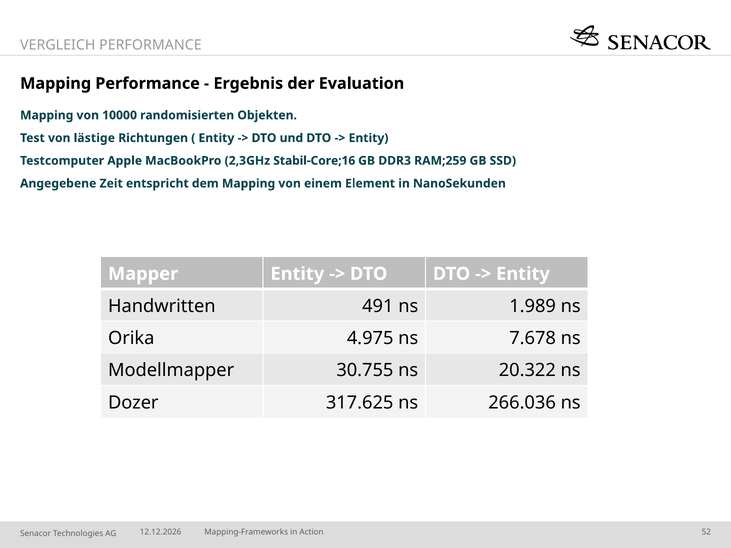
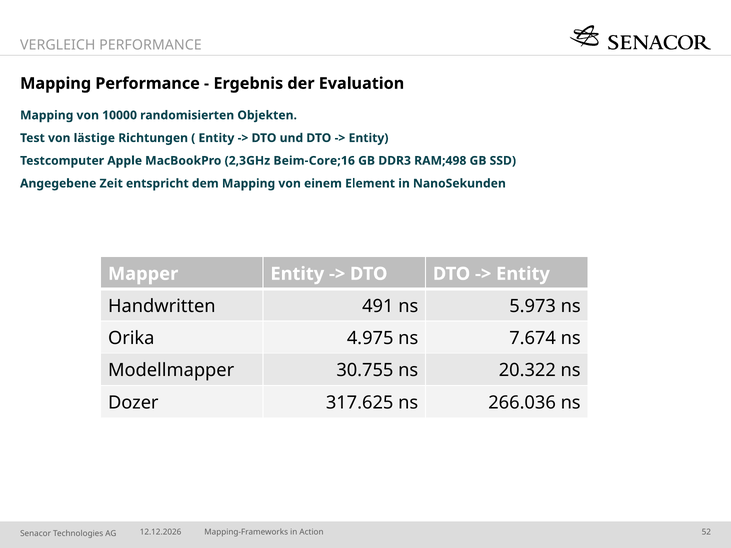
Stabil-Core;16: Stabil-Core;16 -> Beim-Core;16 (314, 161)
RAM;259: RAM;259 -> RAM;498 (440, 161)
1.989: 1.989 -> 5.973 (533, 306)
7.678: 7.678 -> 7.674 (533, 338)
